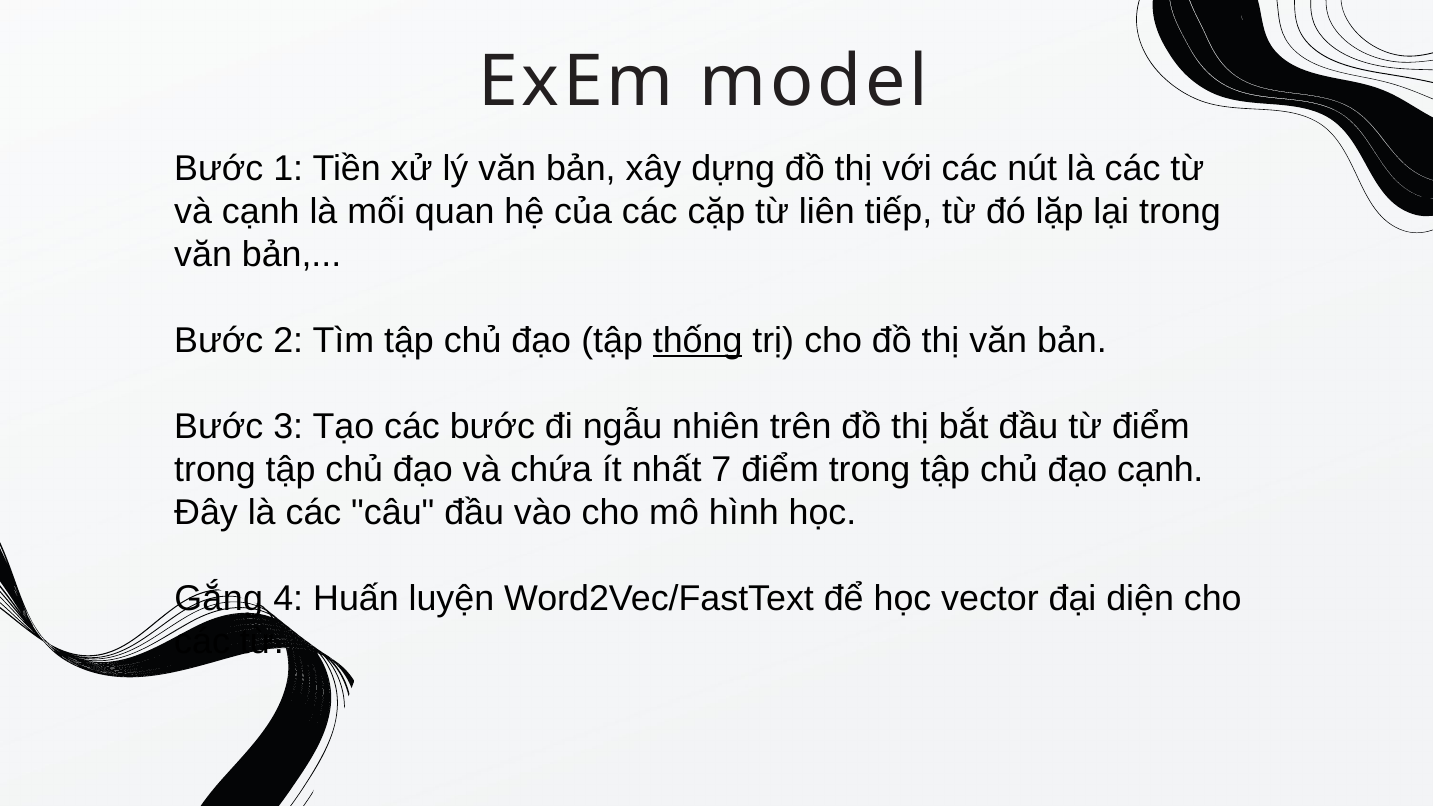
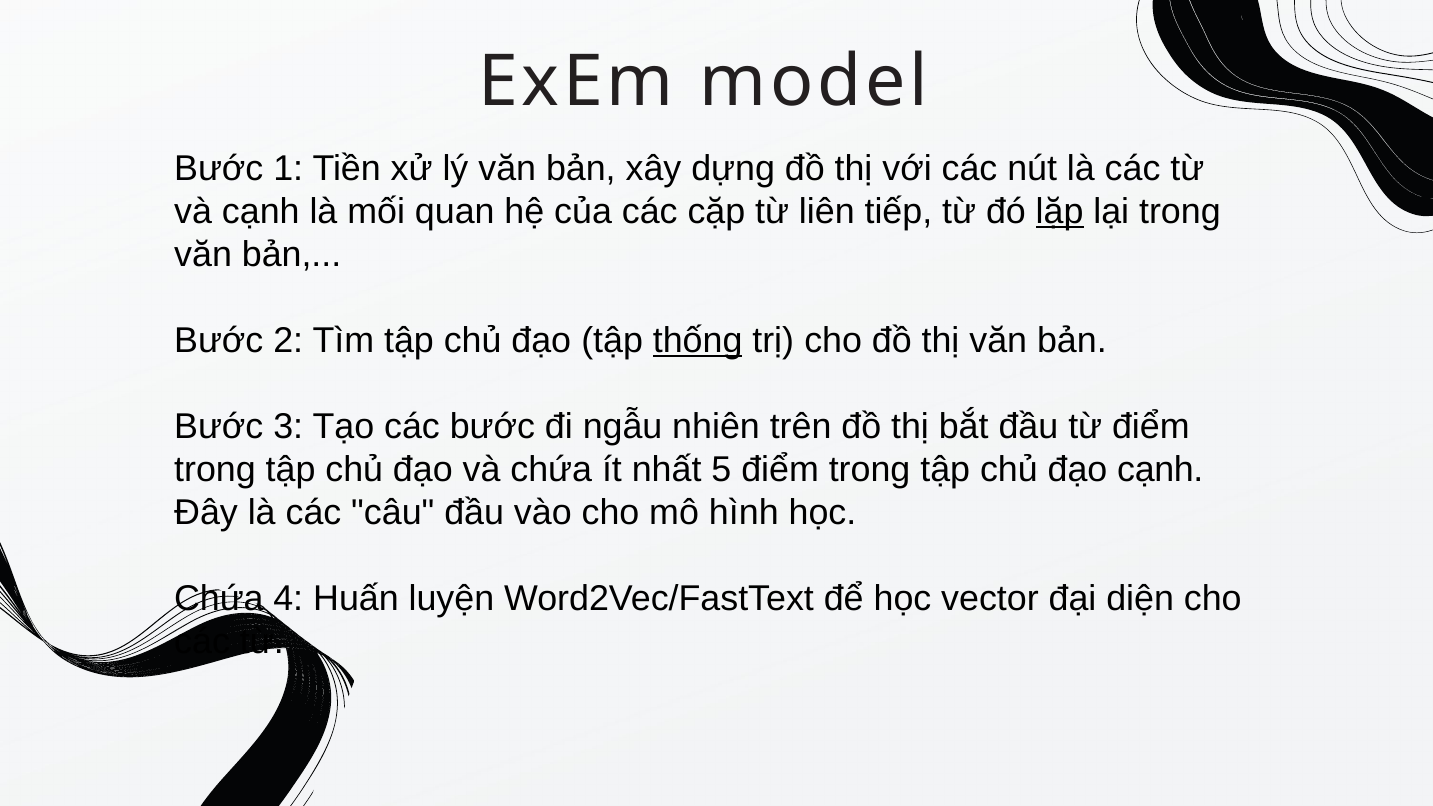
lặp underline: none -> present (1060, 212)
7: 7 -> 5 (721, 470)
Gắng: Gắng -> Chứa (219, 599)
